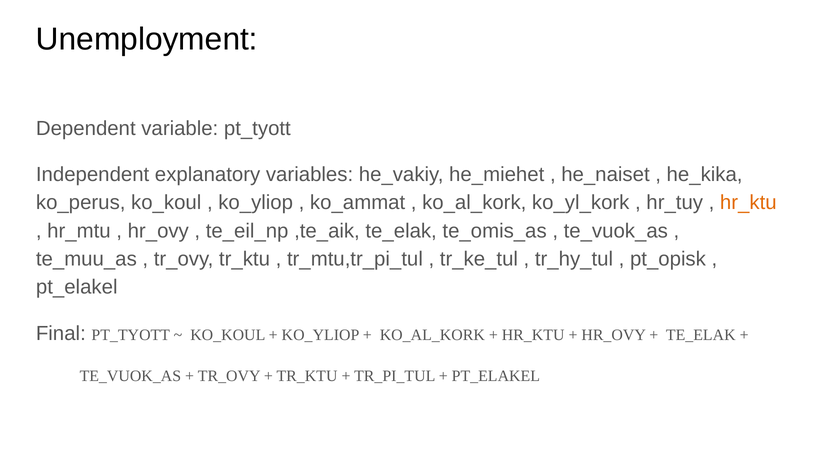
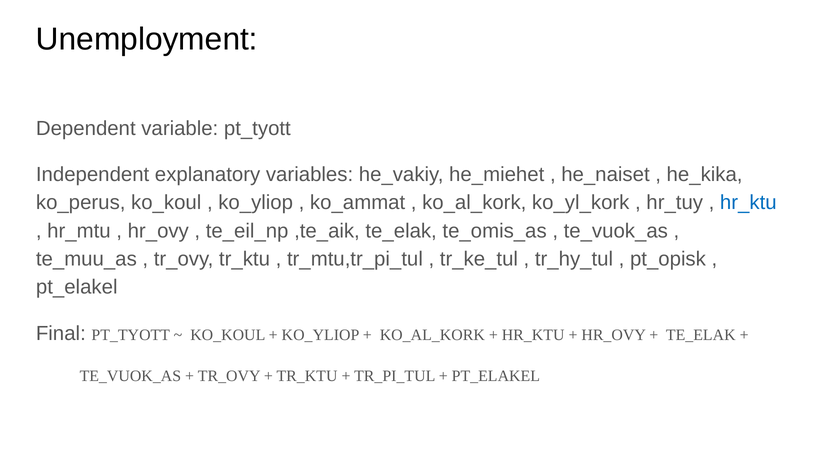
hr_ktu colour: orange -> blue (748, 203)
